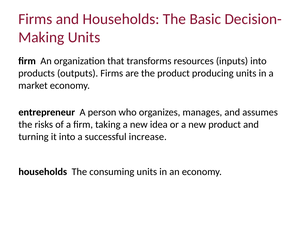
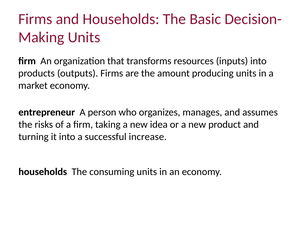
the product: product -> amount (173, 73)
